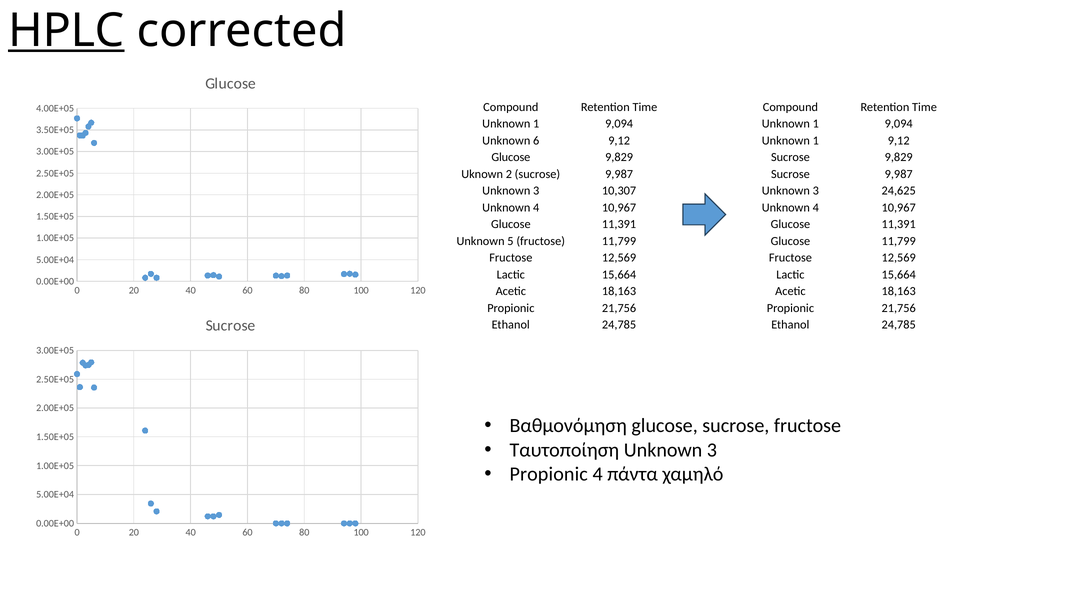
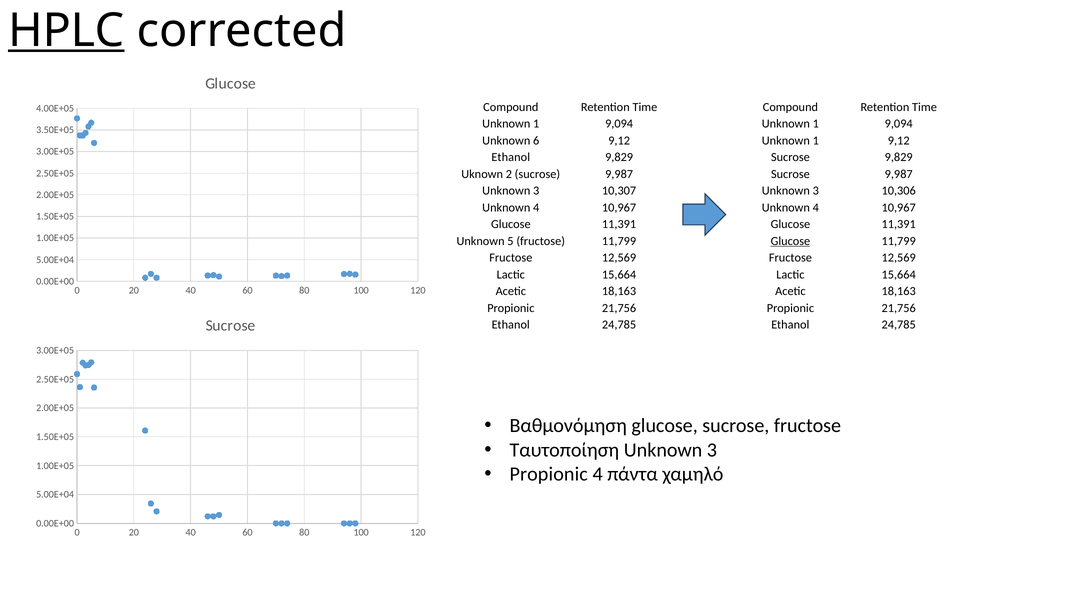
Glucose: Glucose -> Ethanol (511, 157)
24,625: 24,625 -> 10,306 (899, 191)
Glucose underline: none -> present (790, 241)
